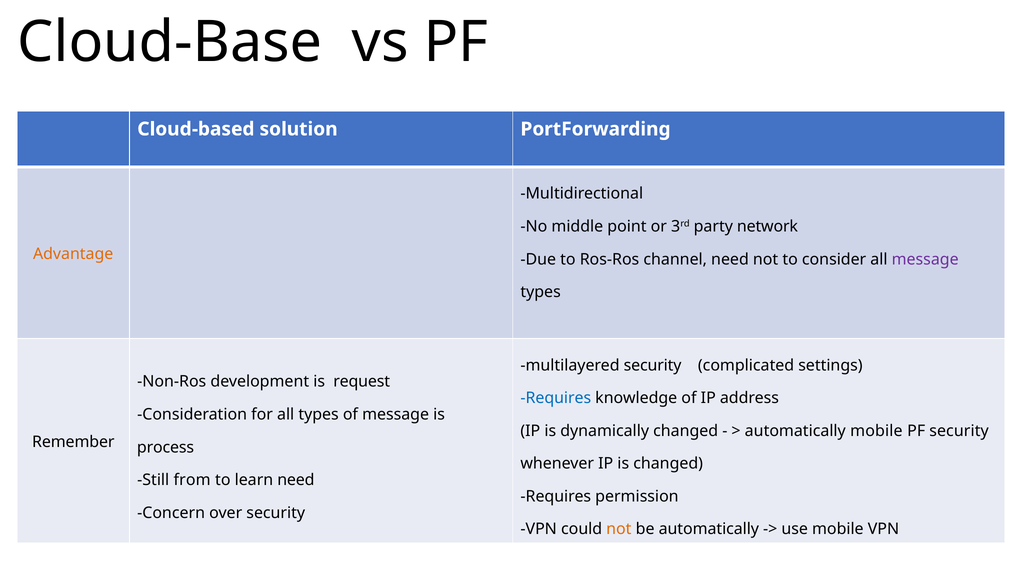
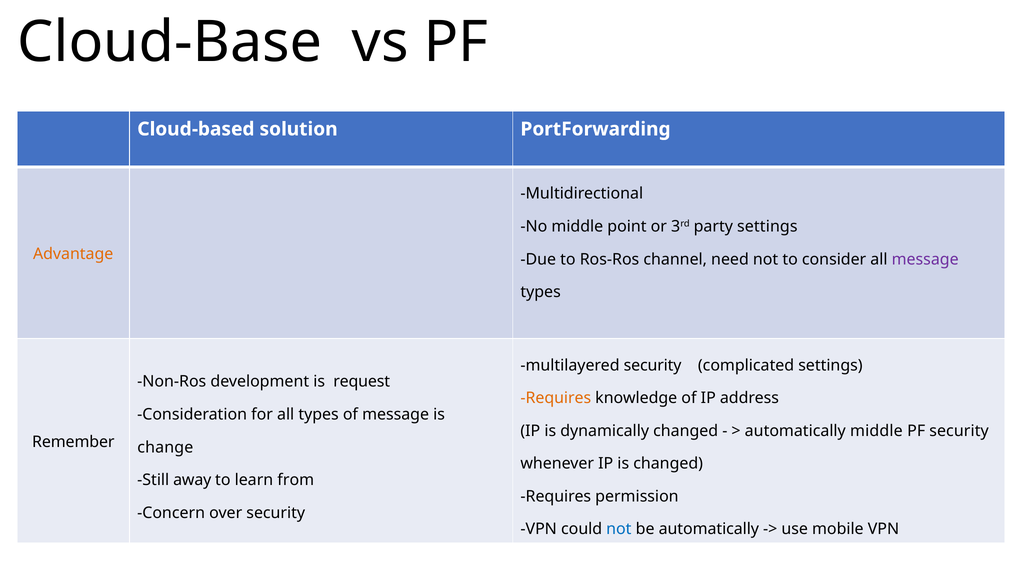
party network: network -> settings (767, 226)
Requires colour: blue -> orange (556, 398)
automatically mobile: mobile -> middle (876, 431)
process: process -> change (165, 447)
from: from -> away (192, 480)
learn need: need -> from (296, 480)
not colour: orange -> blue (619, 529)
